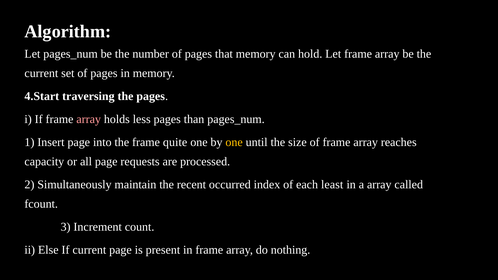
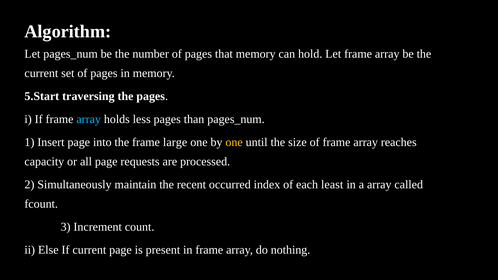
4.Start: 4.Start -> 5.Start (42, 96)
array colour: pink -> light blue (89, 119)
quite: quite -> large (175, 142)
